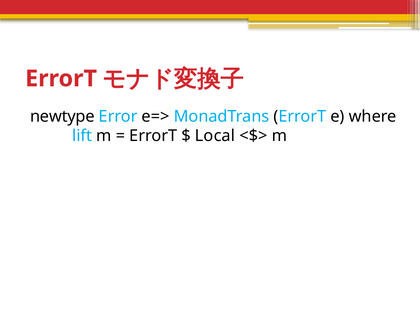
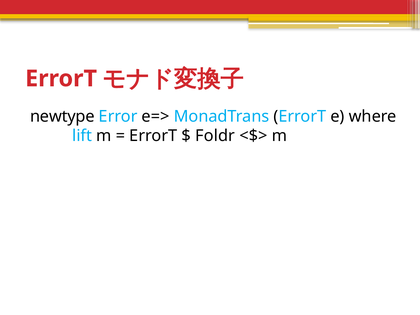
Local: Local -> Foldr (215, 136)
